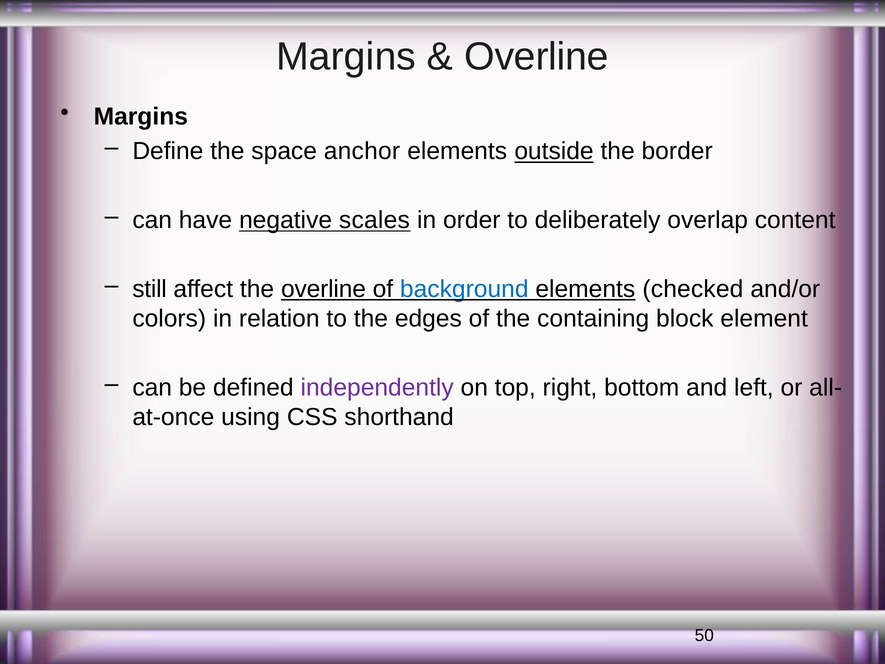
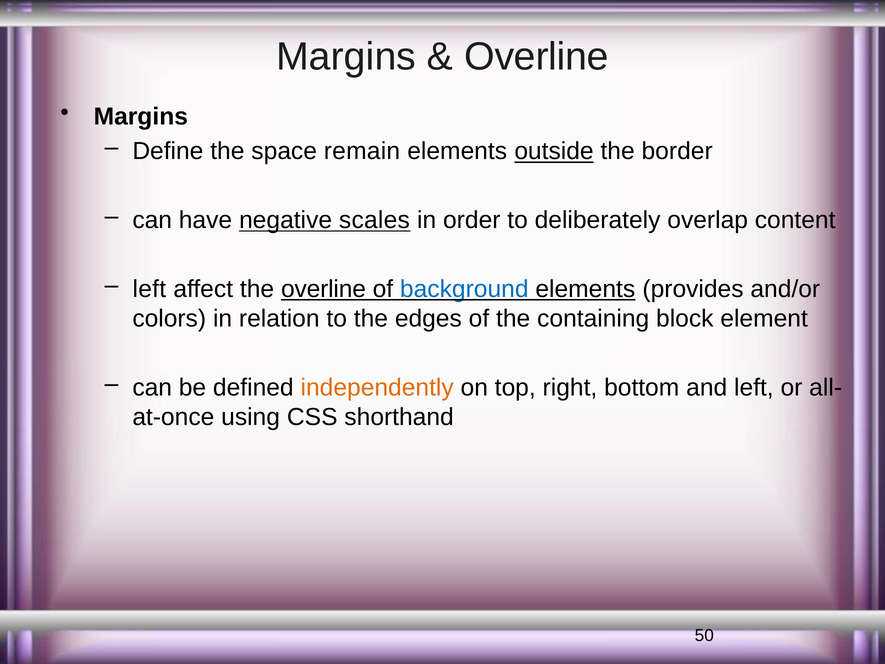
anchor: anchor -> remain (362, 151)
still: still -> left (149, 289)
checked: checked -> provides (693, 289)
independently colour: purple -> orange (377, 387)
